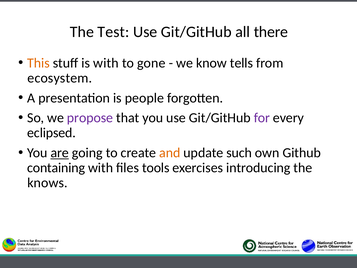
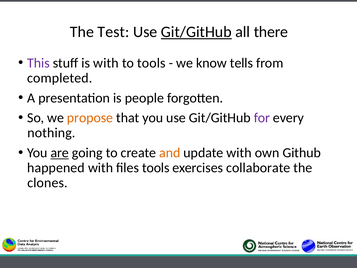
Git/GitHub underline: none -> present (196, 32)
This colour: orange -> purple (39, 63)
to gone: gone -> tools (151, 63)
ecosystem: ecosystem -> completed (60, 78)
propose colour: purple -> orange (90, 118)
eclipsed: eclipsed -> nothing (51, 133)
update such: such -> with (239, 153)
containing: containing -> happened (56, 168)
introducing: introducing -> collaborate (258, 168)
knows: knows -> clones (47, 183)
